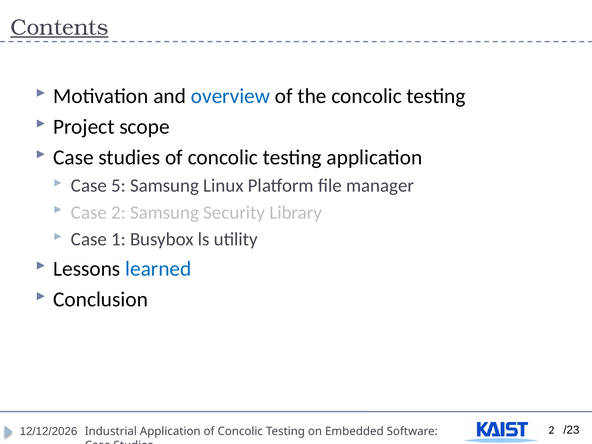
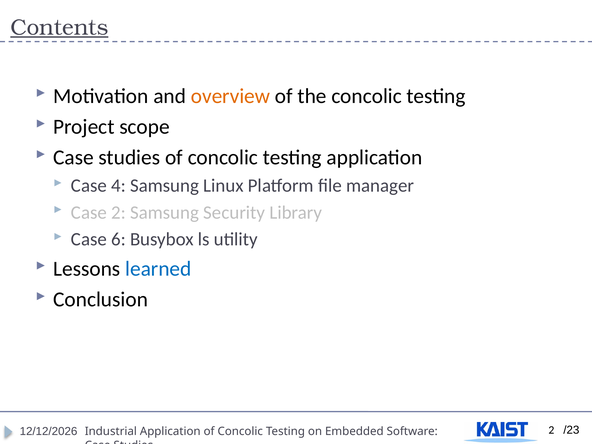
overview colour: blue -> orange (230, 96)
5: 5 -> 4 (118, 186)
1: 1 -> 6 (118, 239)
